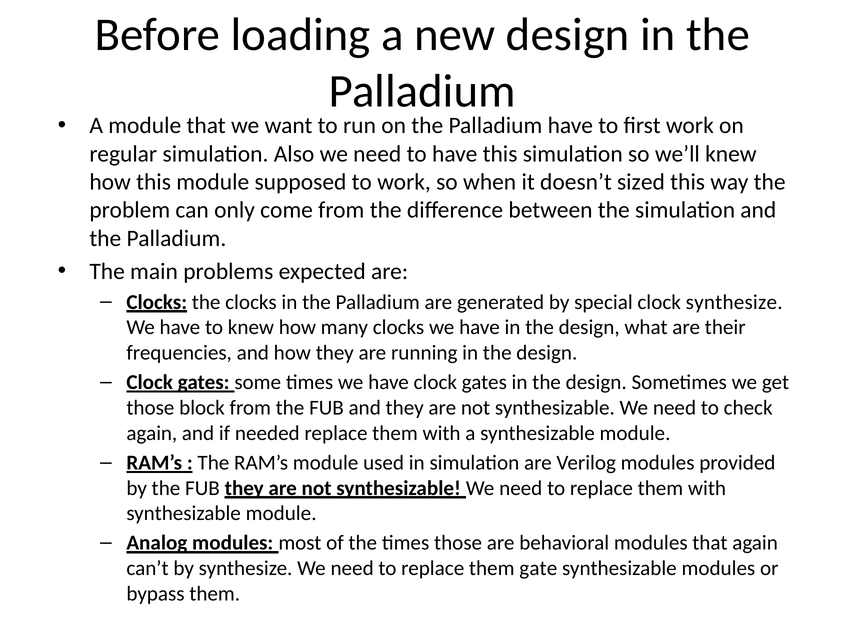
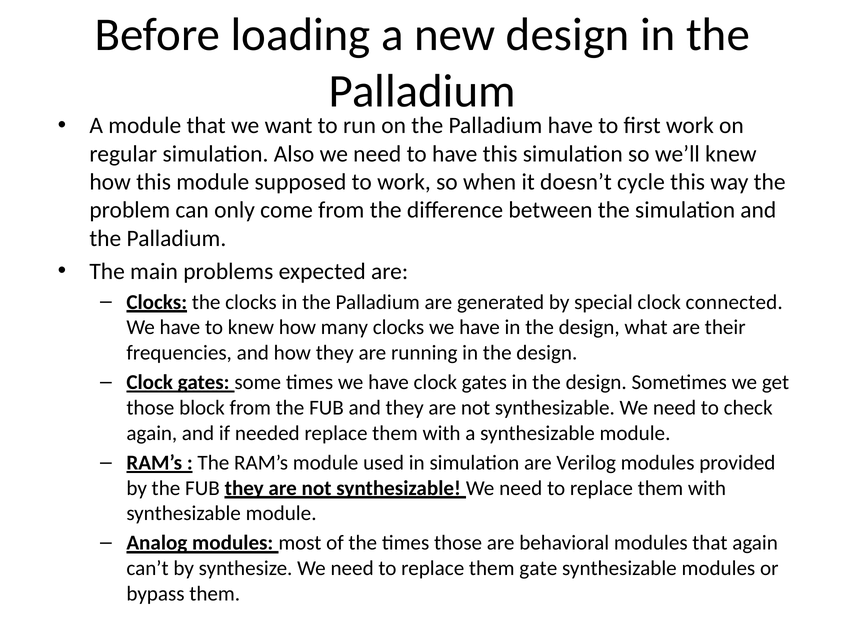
sized: sized -> cycle (641, 182)
clock synthesize: synthesize -> connected (734, 302)
